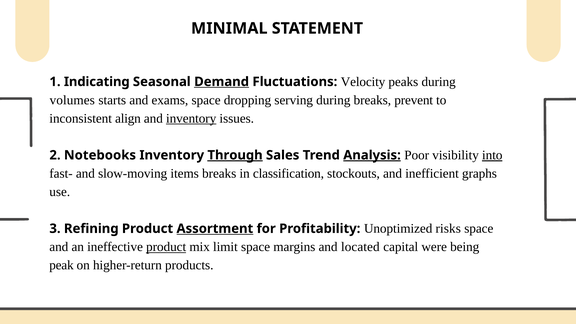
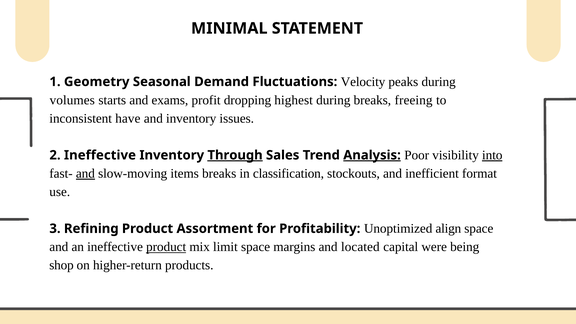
Indicating: Indicating -> Geometry (97, 82)
Demand underline: present -> none (222, 82)
exams space: space -> profit (206, 100)
serving: serving -> highest (294, 100)
prevent: prevent -> freeing (414, 100)
align: align -> have (128, 118)
inventory underline: present -> none (191, 118)
2 Notebooks: Notebooks -> Ineffective (100, 155)
and underline: none -> present (85, 174)
graphs: graphs -> format (479, 174)
Assortment underline: present -> none (215, 229)
risks: risks -> align (448, 229)
peak: peak -> shop (61, 265)
